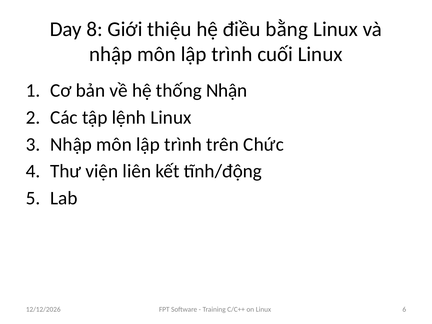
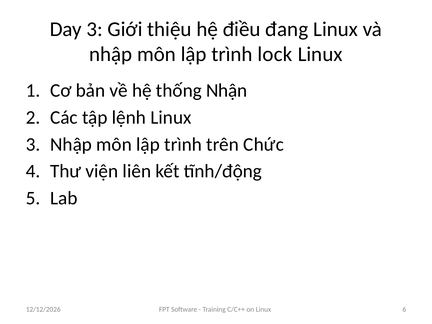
Day 8: 8 -> 3 (95, 29)
bằng: bằng -> đang (287, 29)
cuối: cuối -> lock (275, 54)
